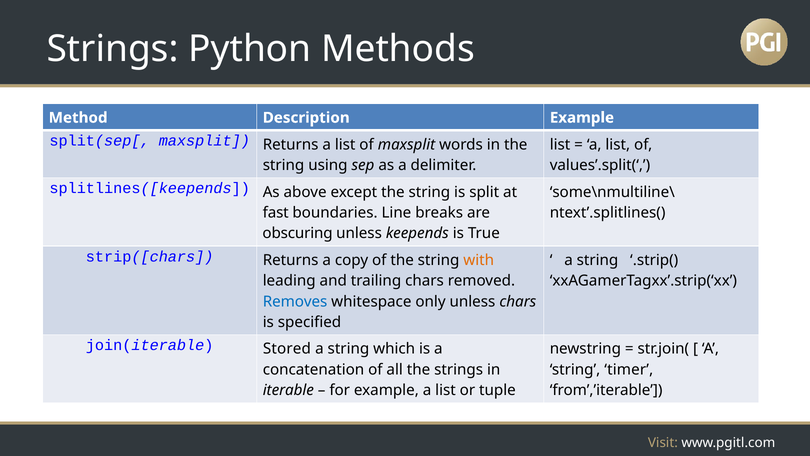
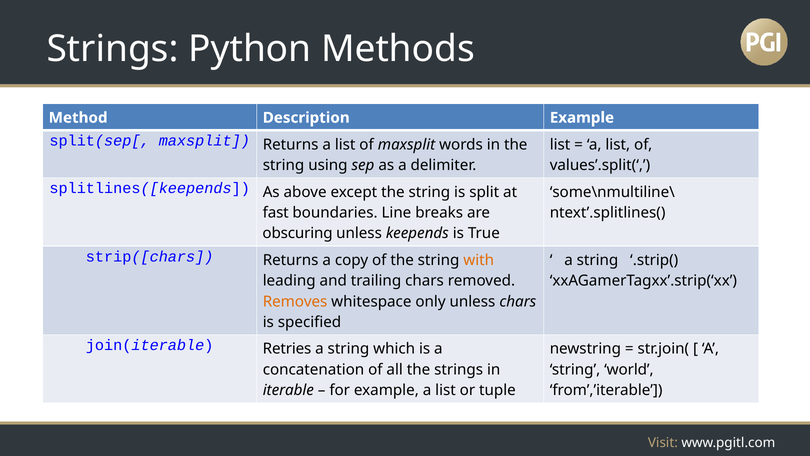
Removes colour: blue -> orange (295, 301)
Stored: Stored -> Retries (287, 349)
timer: timer -> world (629, 369)
